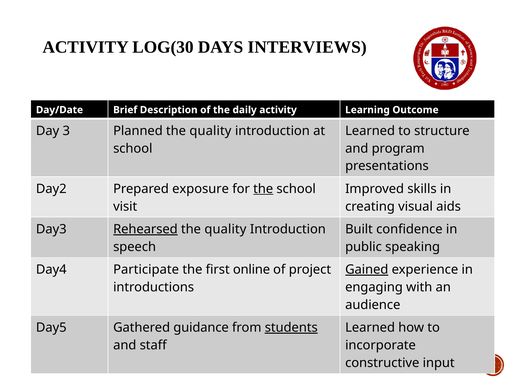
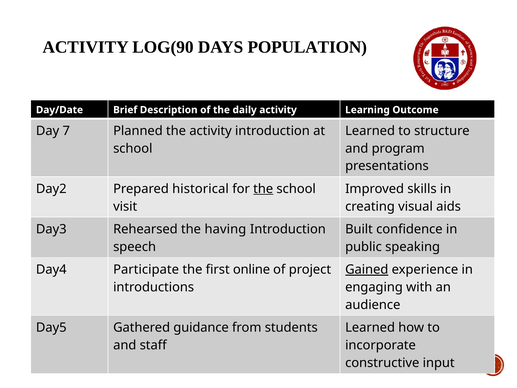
LOG(30: LOG(30 -> LOG(90 (163, 47)
INTERVIEWS: INTERVIEWS -> POPULATION (307, 47)
Day 3: 3 -> 7 (66, 131)
Planned the quality: quality -> activity (211, 131)
exposure: exposure -> historical (200, 189)
Rehearsed underline: present -> none (145, 229)
quality: quality -> having (225, 229)
students underline: present -> none (291, 327)
